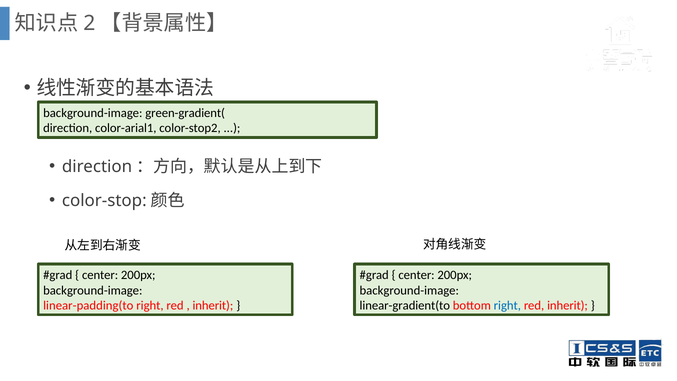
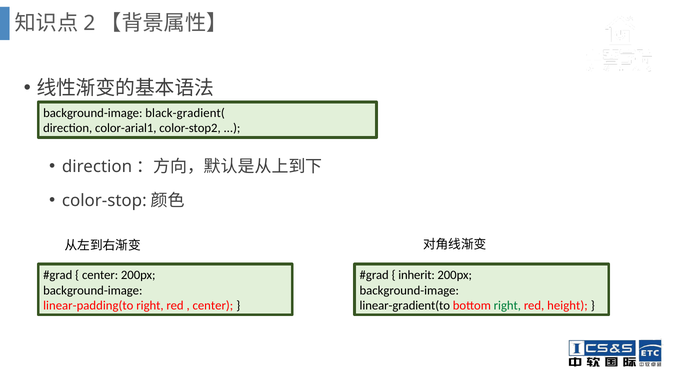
green-gradient(: green-gradient( -> black-gradient( (185, 113)
center: center -> inherit (417, 275)
inherit: inherit -> center (213, 305)
right colour: blue -> green (507, 305)
red inherit: inherit -> height (567, 305)
